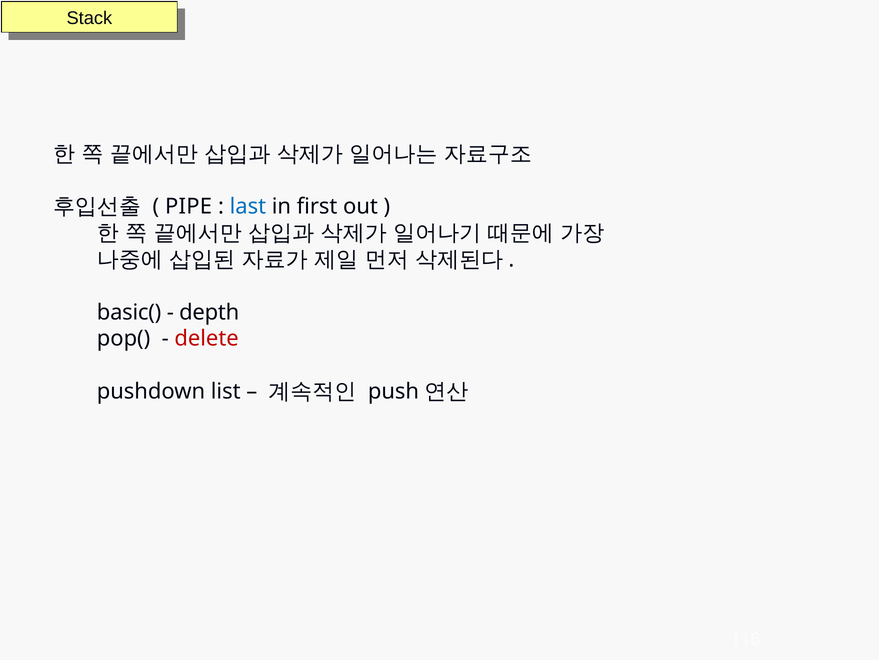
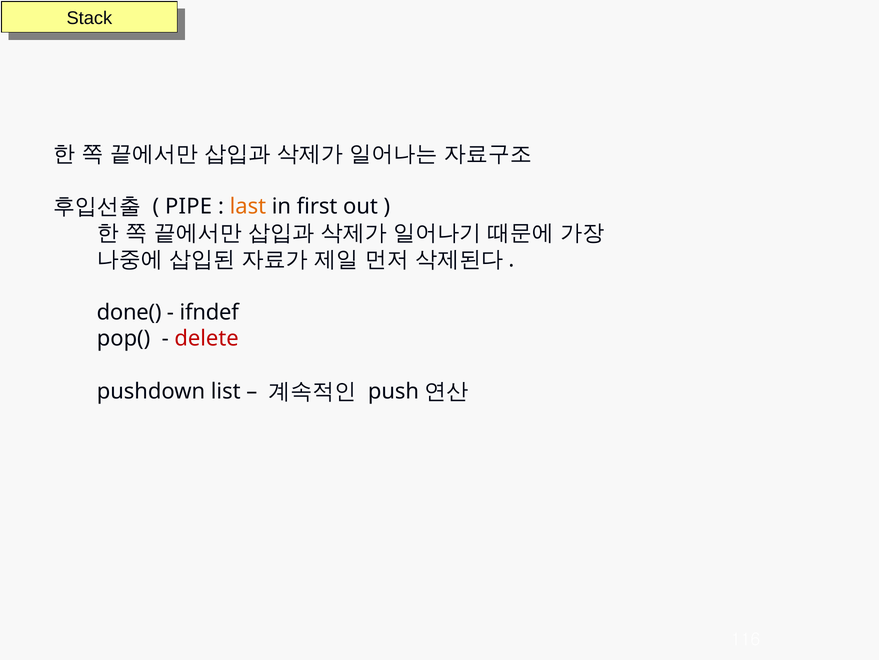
last colour: blue -> orange (248, 206)
basic(: basic( -> done( (129, 312)
depth: depth -> ifndef (209, 312)
